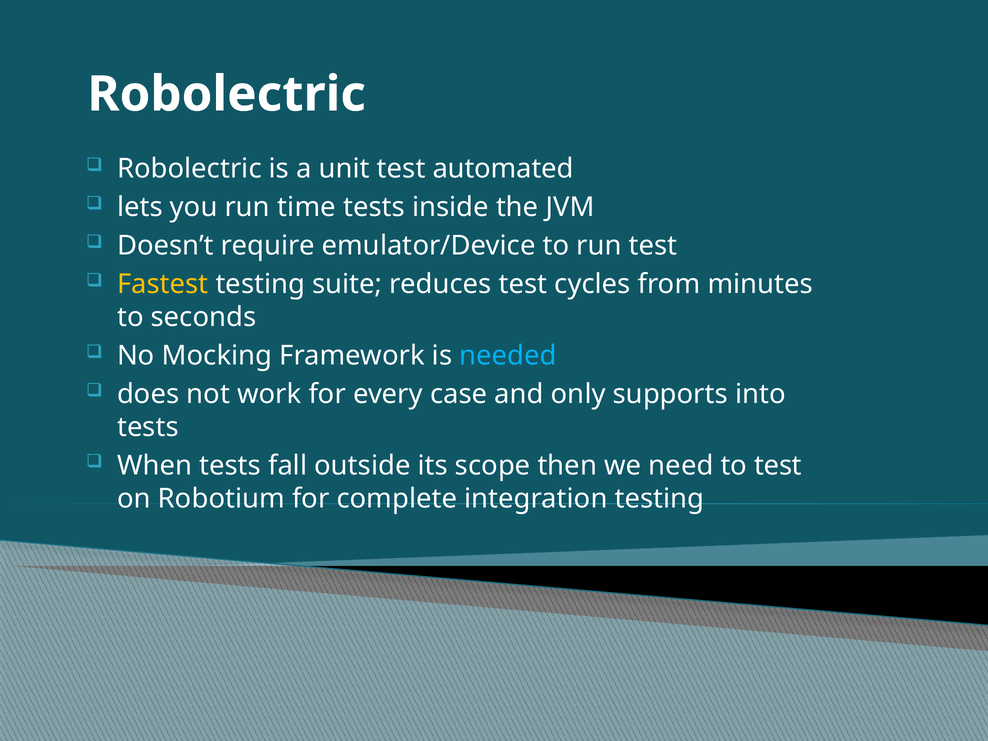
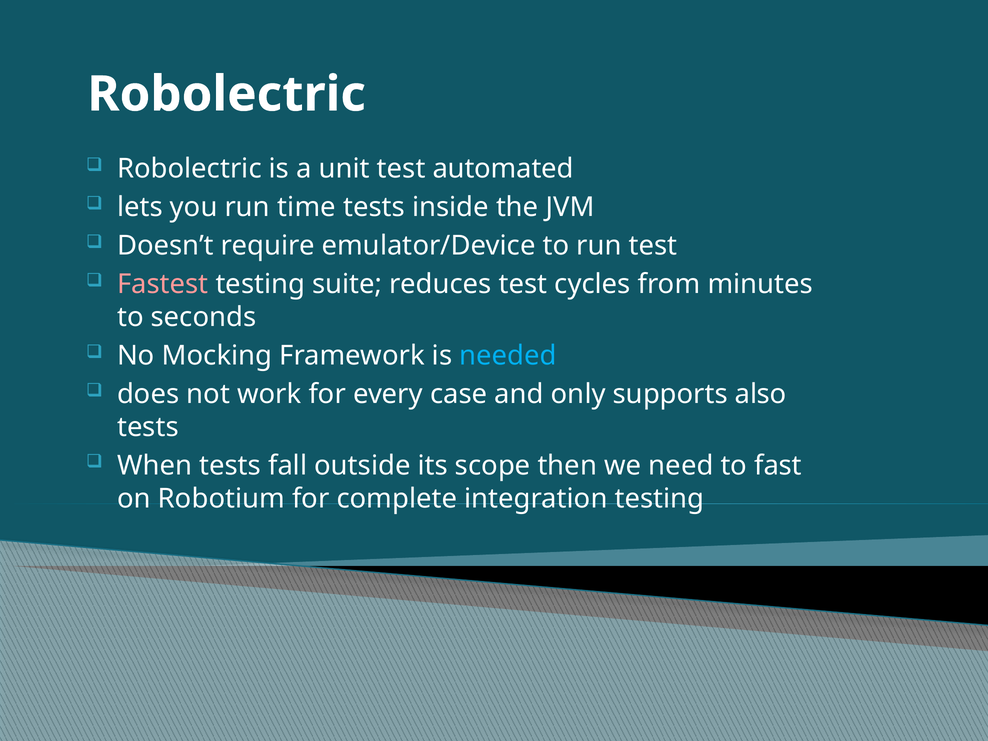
Fastest colour: yellow -> pink (163, 284)
into: into -> also (761, 394)
to test: test -> fast (778, 466)
